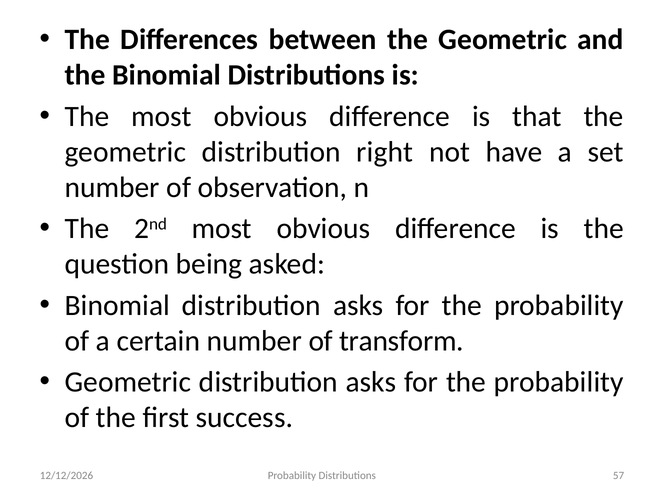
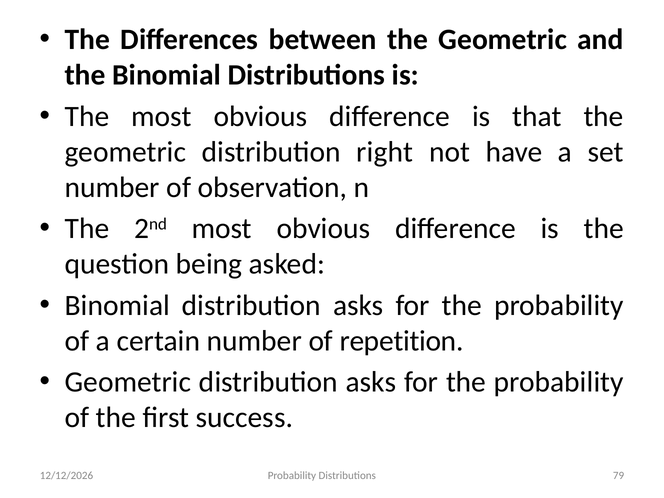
transform: transform -> repetition (402, 341)
57: 57 -> 79 (619, 475)
